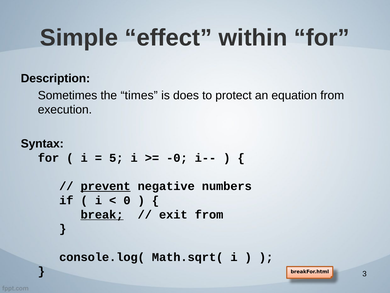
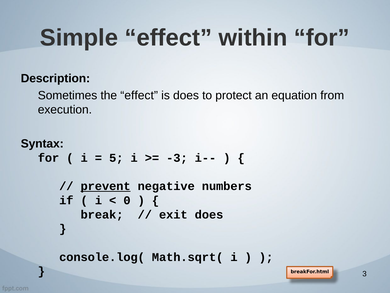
the times: times -> effect (139, 95)
-0: -0 -> -3 (177, 158)
break underline: present -> none (102, 214)
exit from: from -> does (209, 214)
